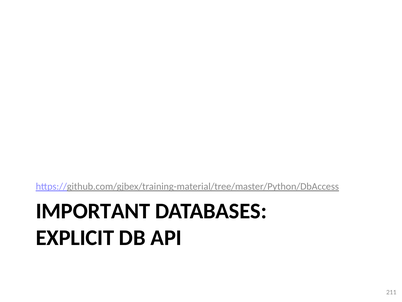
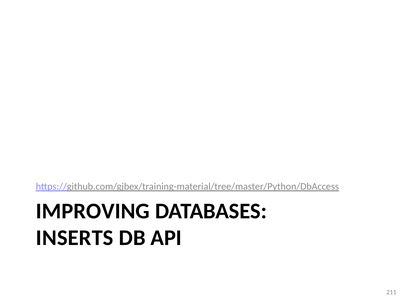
IMPORTANT: IMPORTANT -> IMPROVING (93, 211)
EXPLICIT: EXPLICIT -> INSERTS (75, 238)
